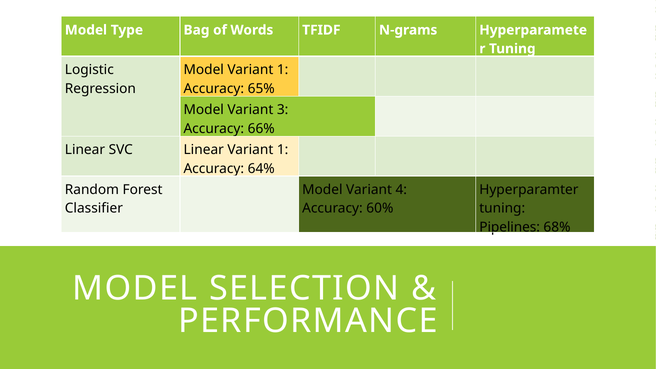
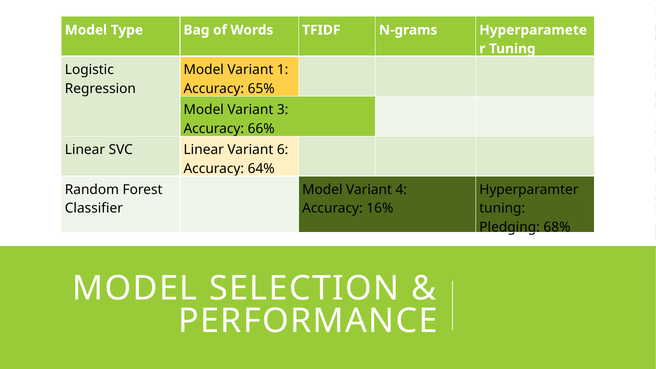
1: 1 -> 6 (283, 150)
60%: 60% -> 16% (380, 208)
Pipelines: Pipelines -> Pledging (510, 227)
